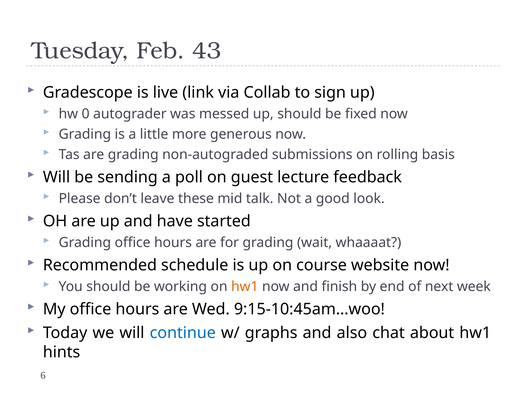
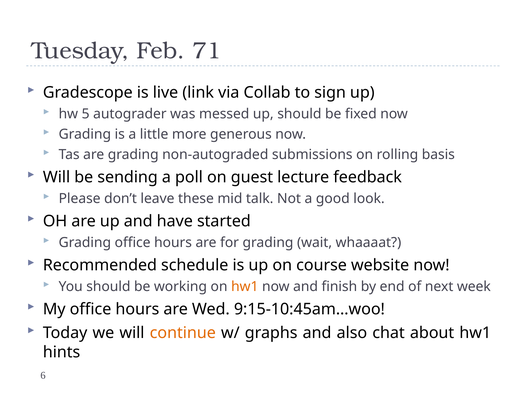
43: 43 -> 71 (207, 51)
0: 0 -> 5 (86, 114)
continue colour: blue -> orange (183, 332)
